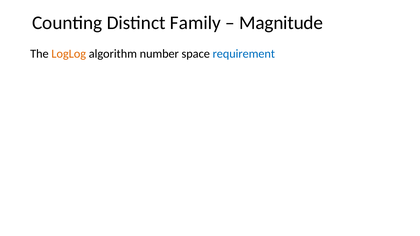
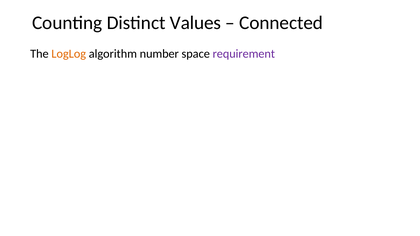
Family: Family -> Values (196, 23)
Magnitude: Magnitude -> Connected (281, 23)
requirement colour: blue -> purple (244, 54)
